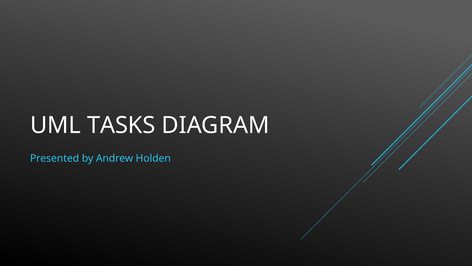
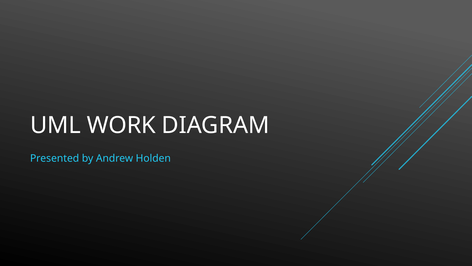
TASKS: TASKS -> WORK (121, 125)
